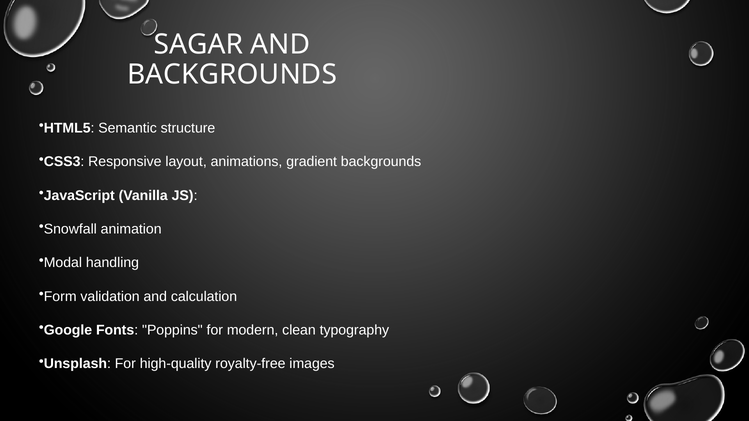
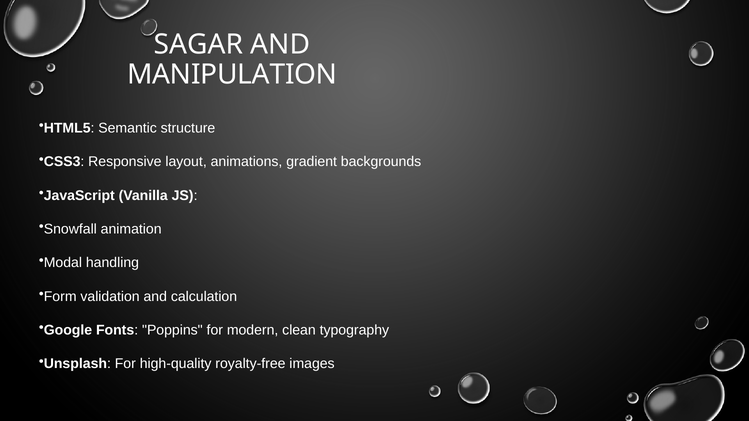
BACKGROUNDS: BACKGROUNDS -> MANIPULATION (232, 75)
